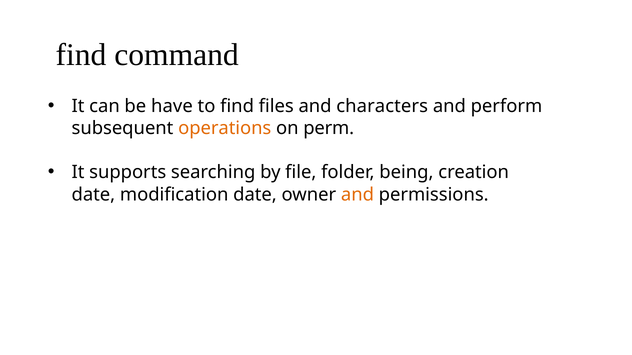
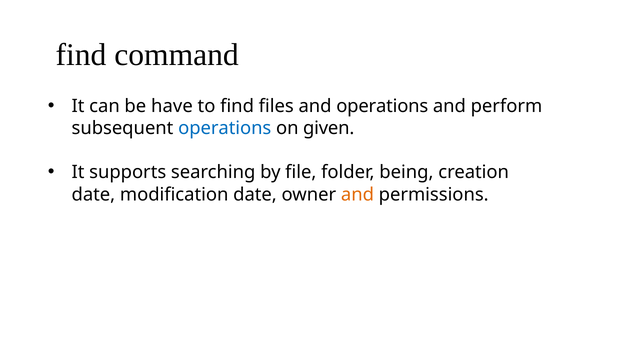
and characters: characters -> operations (382, 106)
operations colour: orange -> blue (225, 128)
perm: perm -> given (329, 128)
